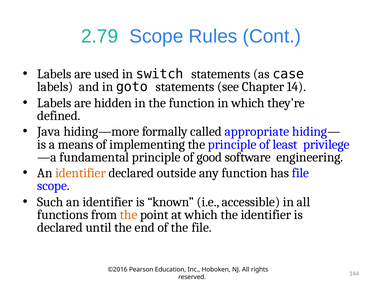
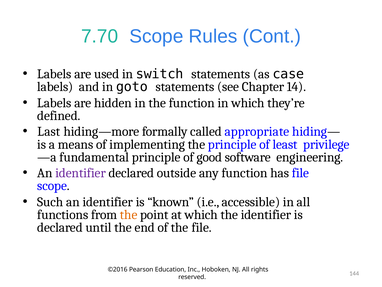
2.79: 2.79 -> 7.70 (100, 36)
Java: Java -> Last (49, 131)
identifier colour: orange -> purple (81, 173)
